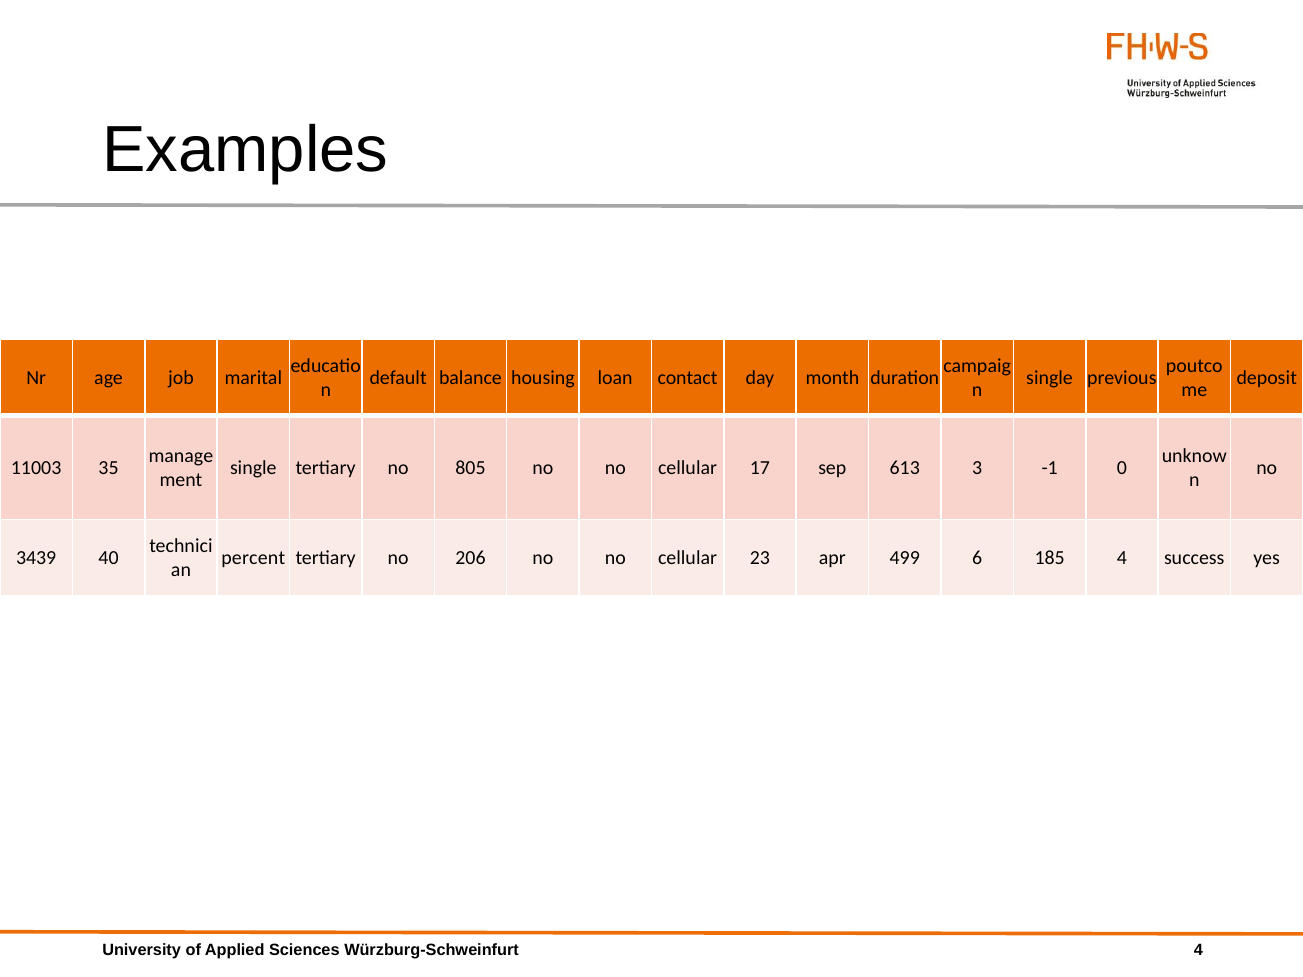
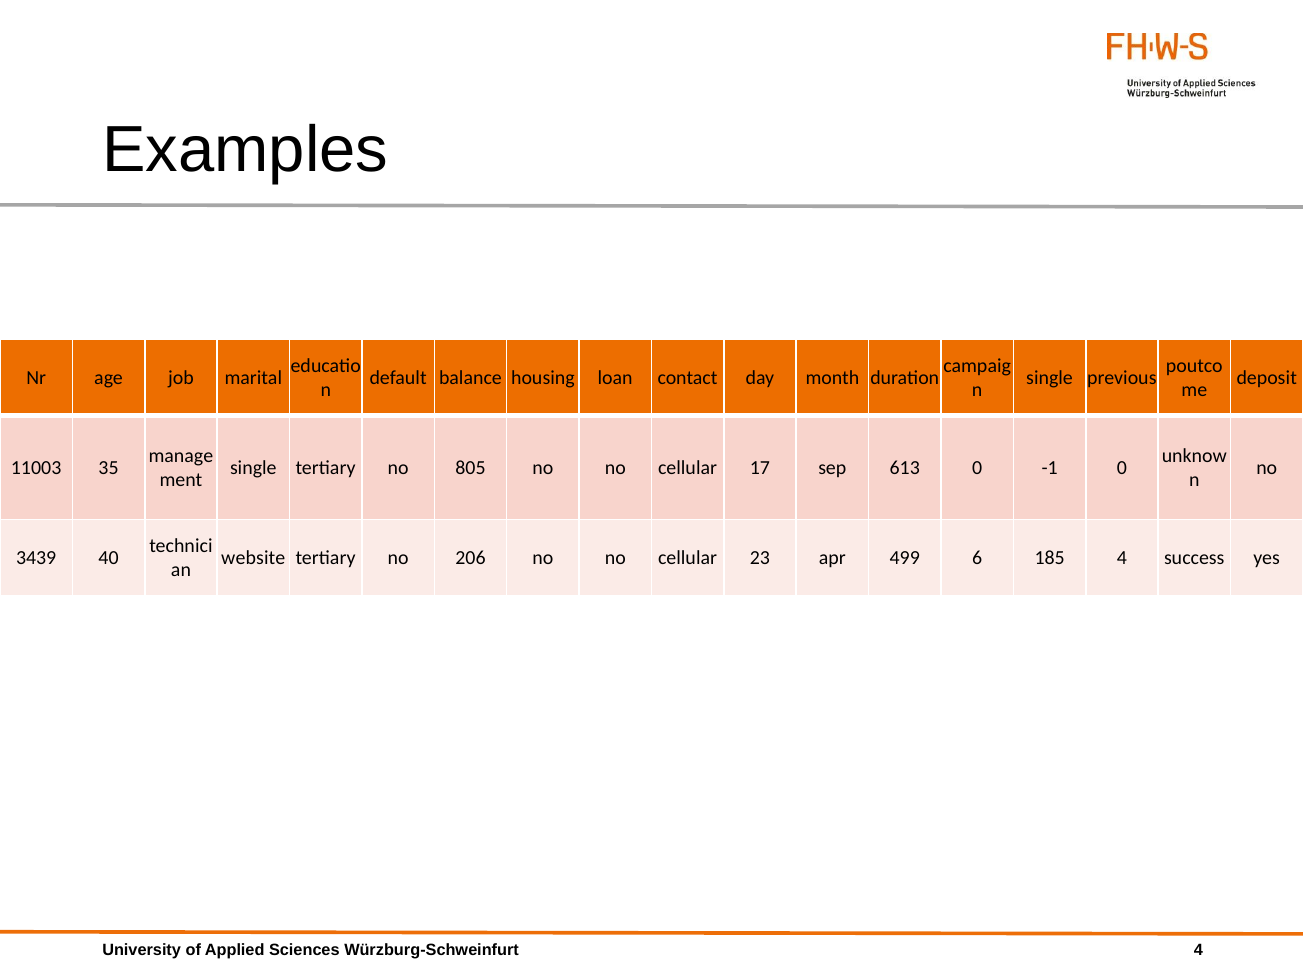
613 3: 3 -> 0 (977, 468)
percent: percent -> website (253, 558)
